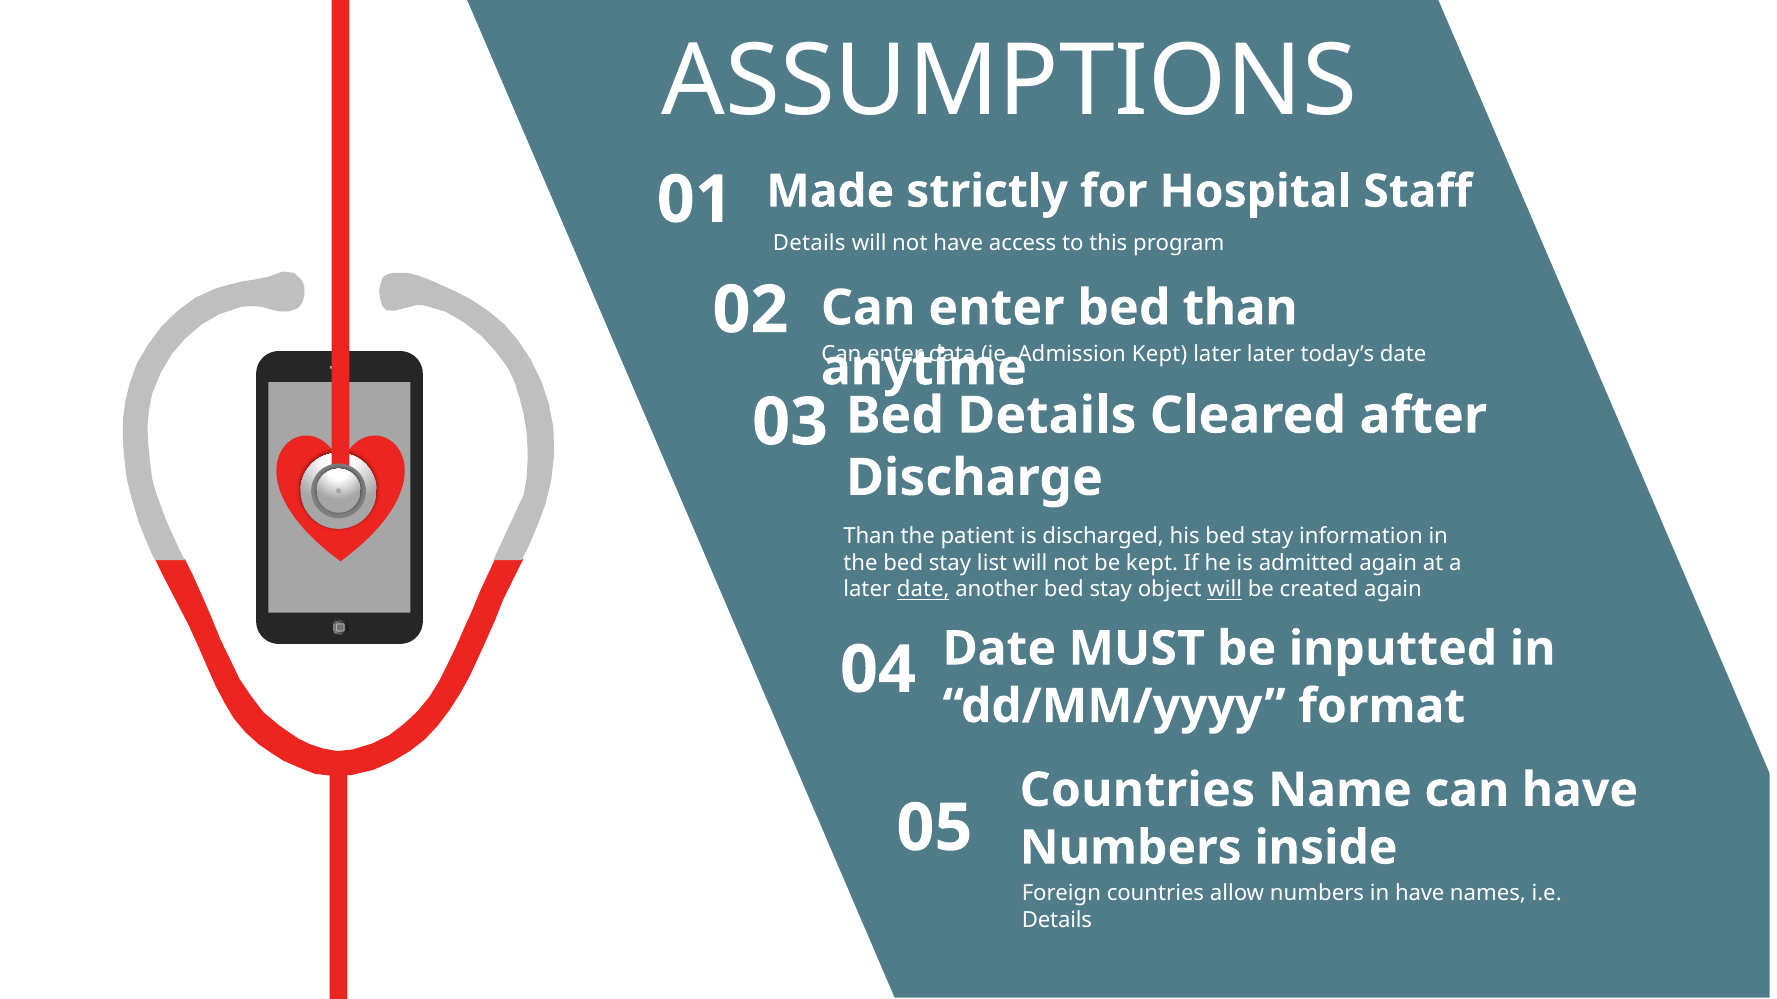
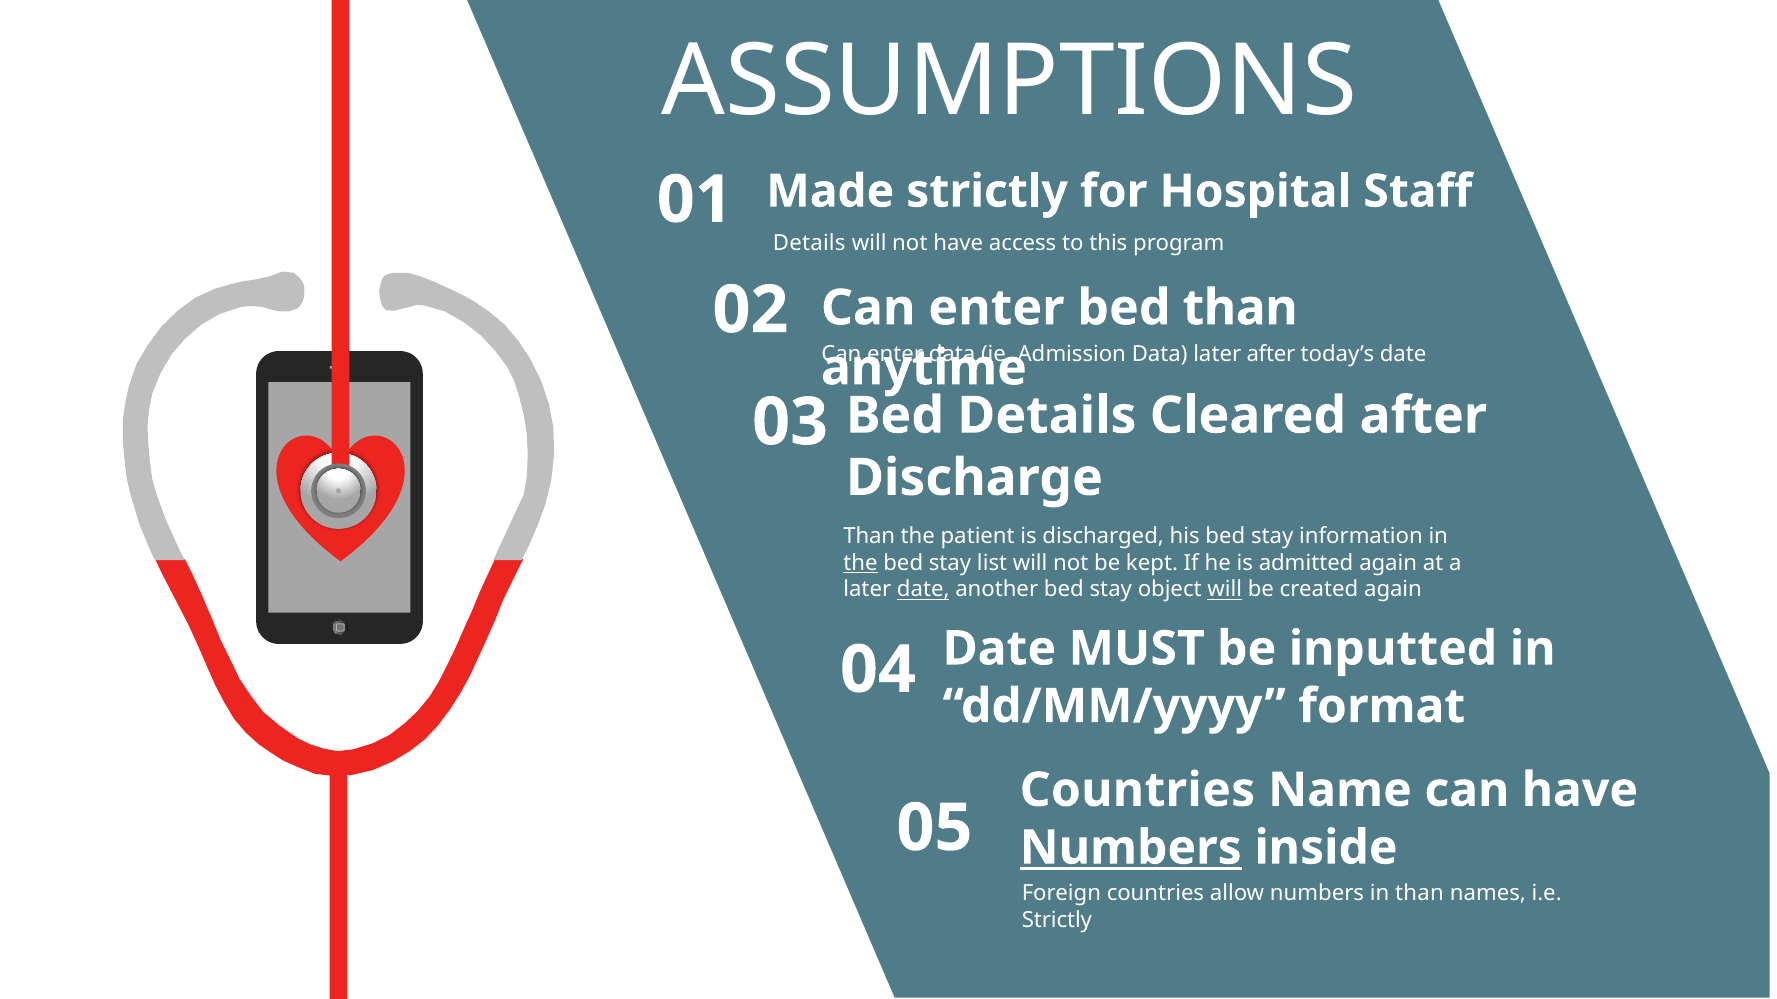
Admission Kept: Kept -> Data (1160, 354)
later later: later -> after (1271, 354)
the underline: none -> present (861, 563)
Numbers underline: none -> present (1131, 848)
in have: have -> than (1419, 894)
Details: Details -> Strictly (1057, 921)
